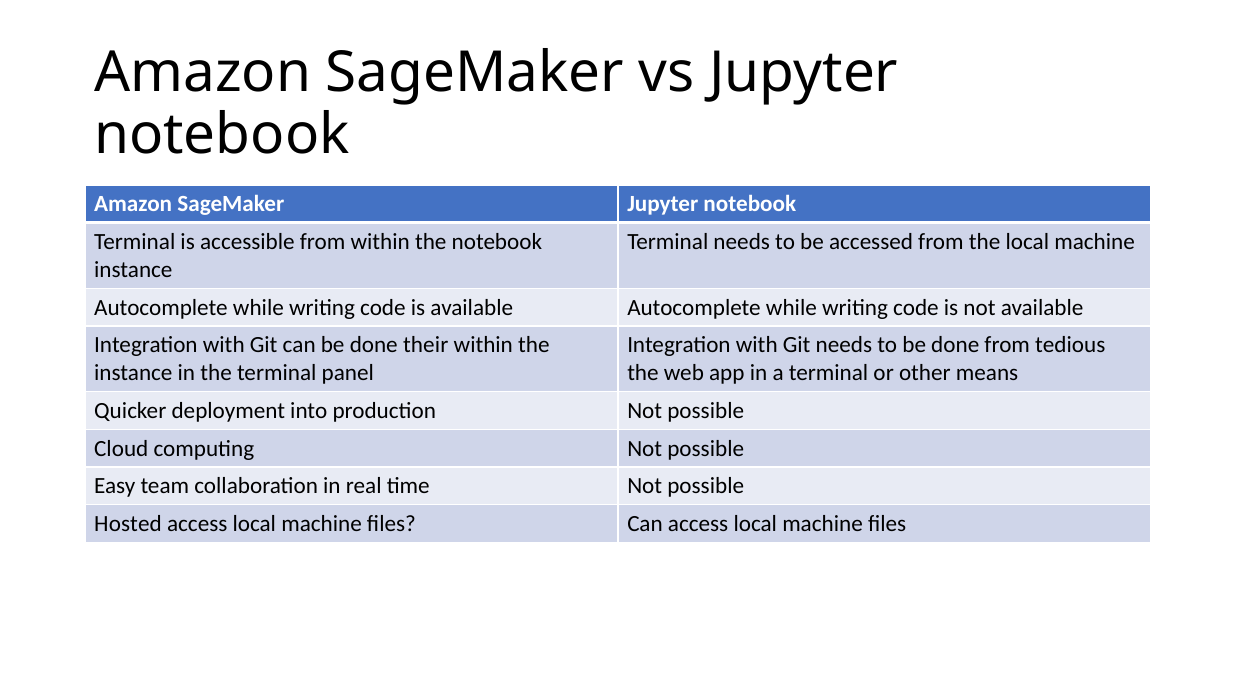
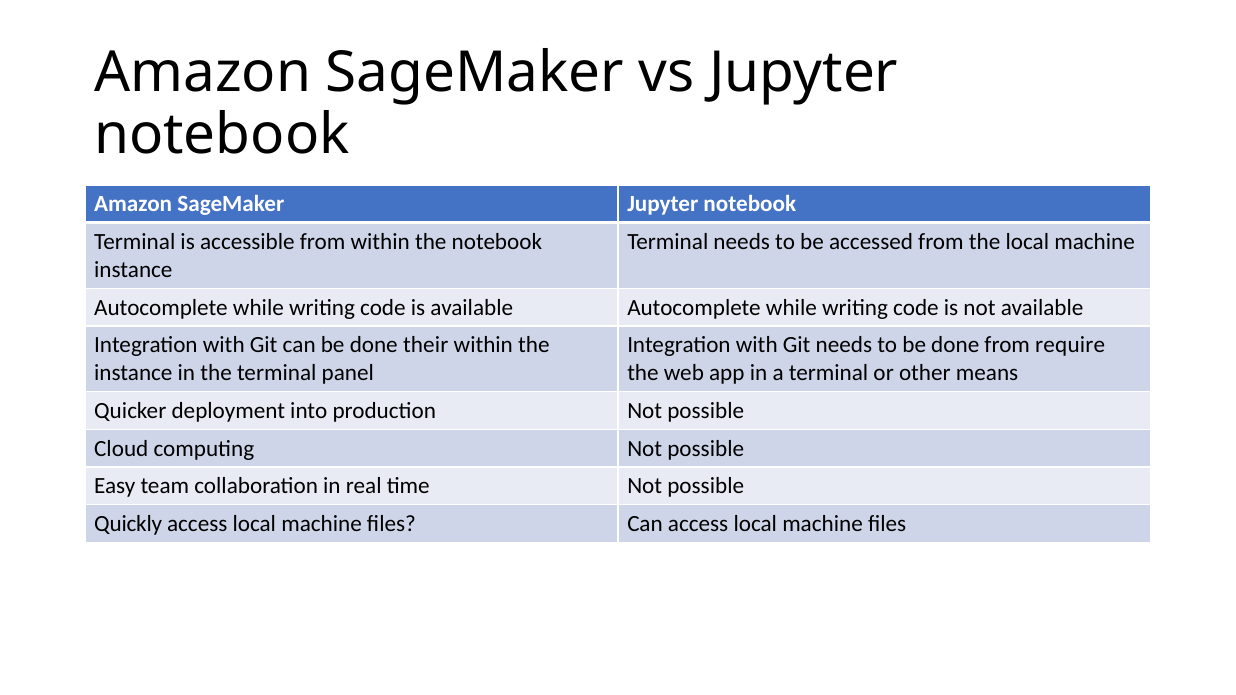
tedious: tedious -> require (1070, 345)
Hosted: Hosted -> Quickly (128, 524)
